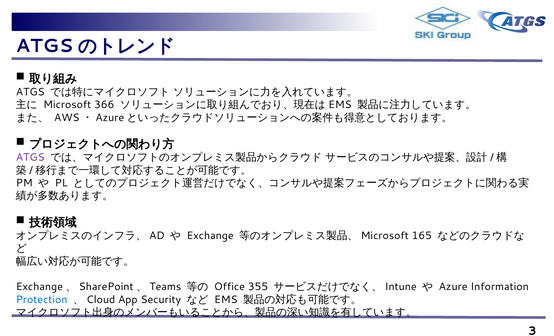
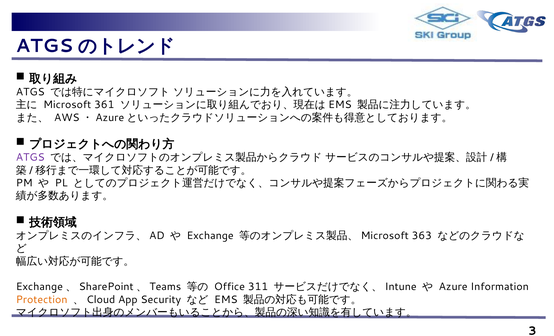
366: 366 -> 361 (104, 105)
165: 165 -> 363 (422, 235)
355: 355 -> 311 (258, 287)
Protection colour: blue -> orange (42, 299)
